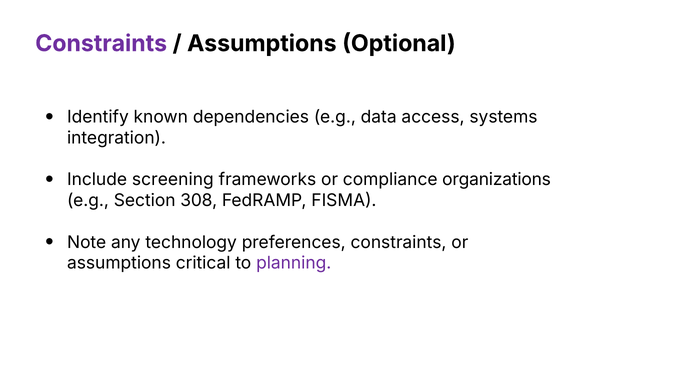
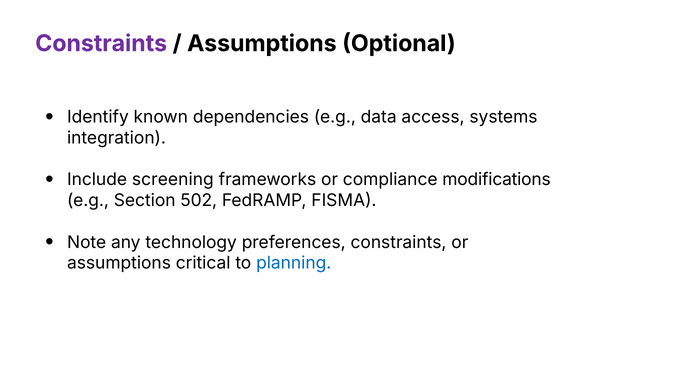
organizations: organizations -> modifications (497, 180)
308: 308 -> 502 (199, 201)
planning colour: purple -> blue (294, 263)
